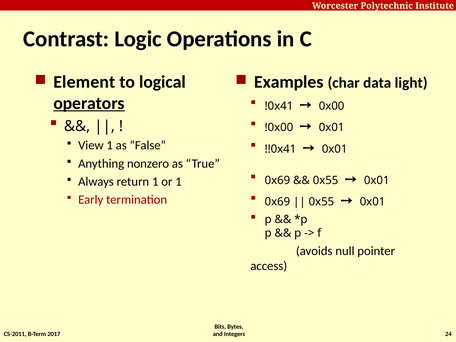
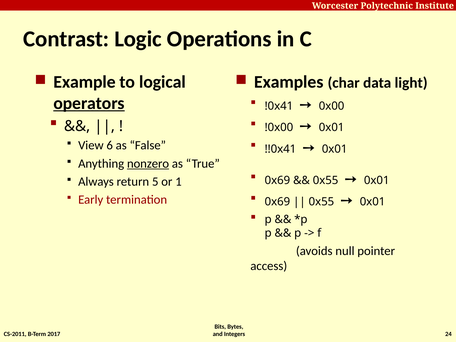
Element: Element -> Example (85, 82)
View 1: 1 -> 6 (110, 145)
nonzero underline: none -> present (148, 164)
return 1: 1 -> 5 (155, 182)
